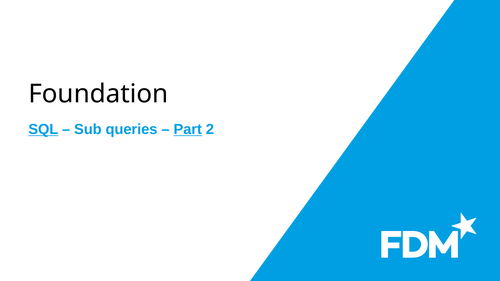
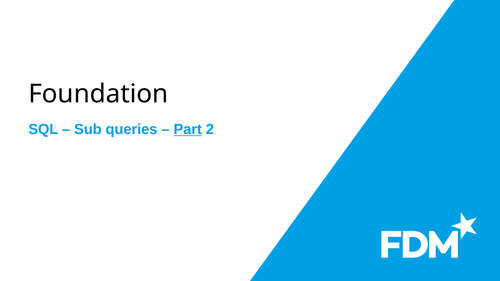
SQL underline: present -> none (43, 129)
